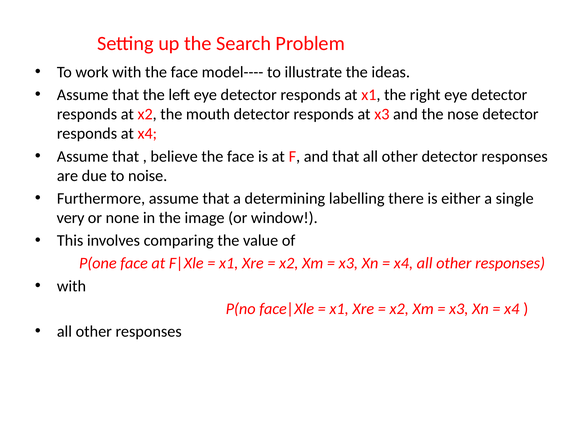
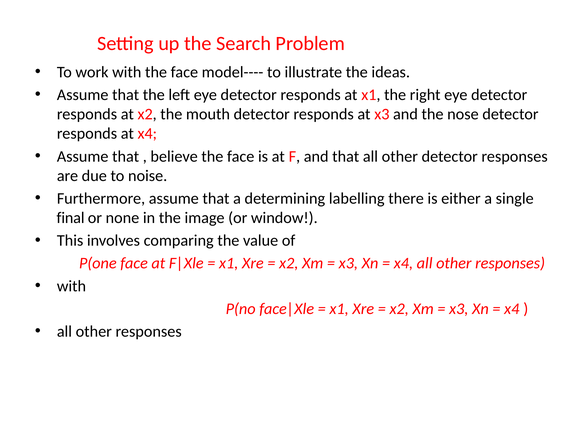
very: very -> final (71, 218)
